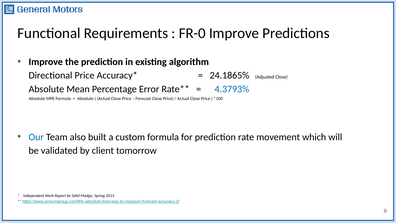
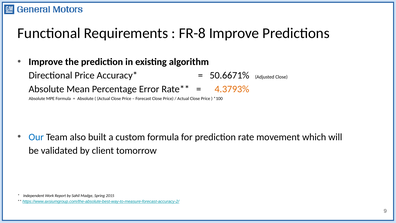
FR-0: FR-0 -> FR-8 (192, 33)
24.1865%: 24.1865% -> 50.6671% (229, 75)
4.3793% colour: blue -> orange (232, 89)
